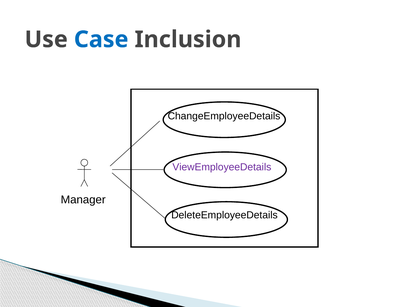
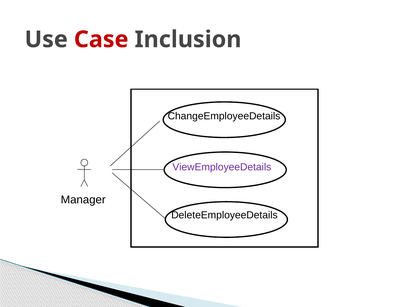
Case colour: blue -> red (101, 40)
